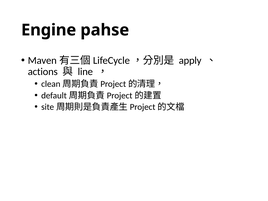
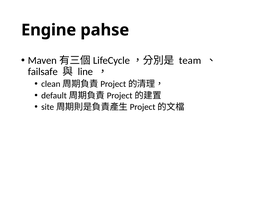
apply: apply -> team (190, 60)
actions: actions -> failsafe (43, 72)
